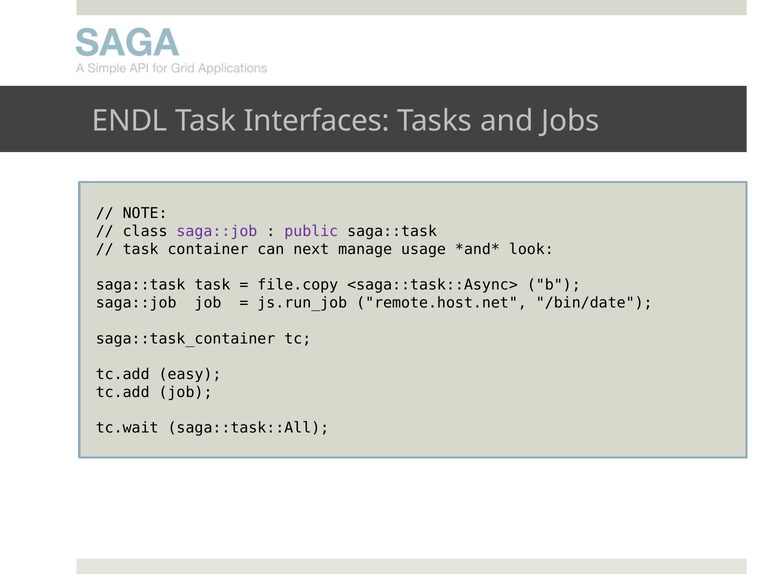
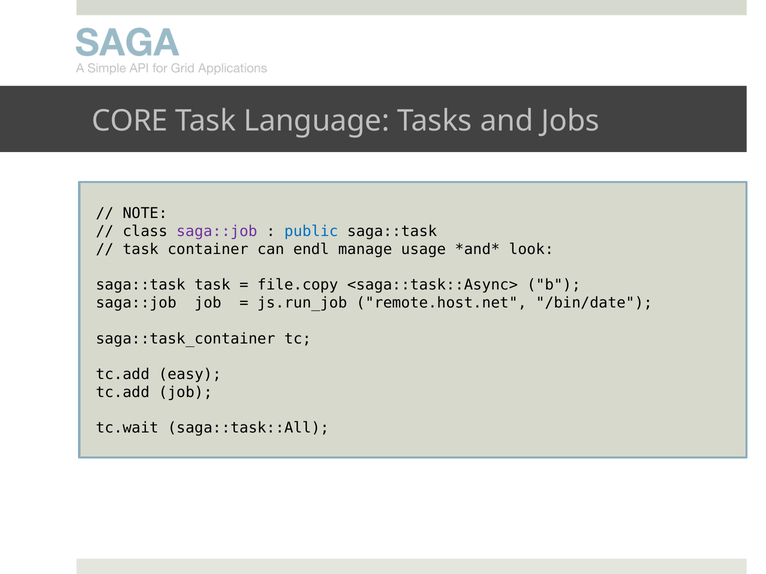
ENDL: ENDL -> CORE (130, 121)
Interfaces: Interfaces -> Language (317, 121)
public colour: purple -> blue (311, 232)
next: next -> endl (311, 250)
